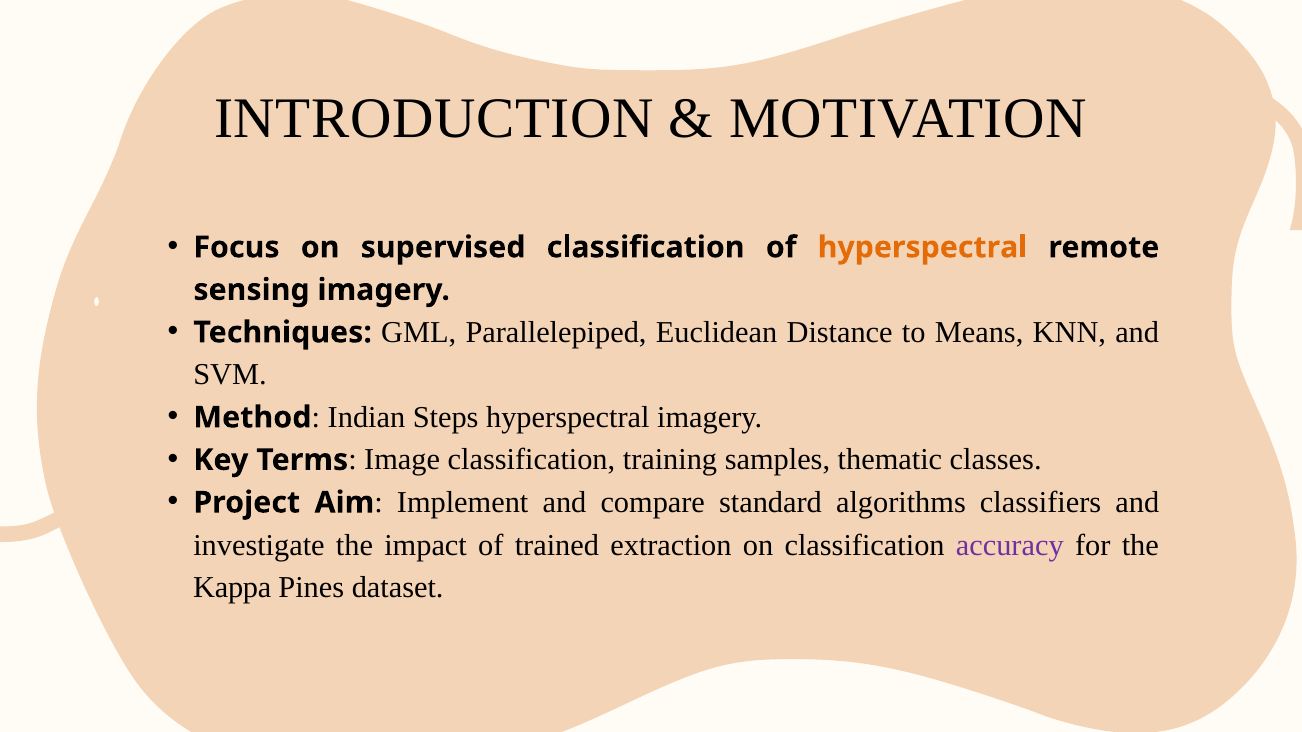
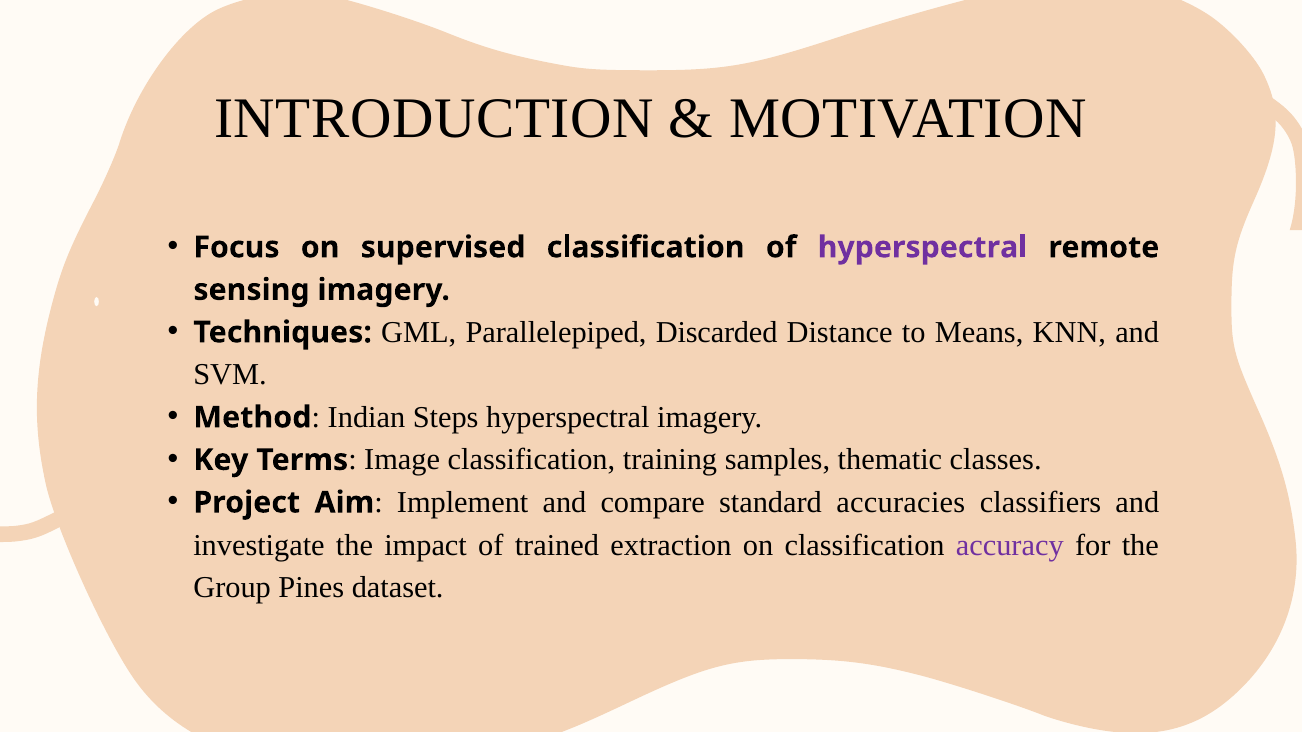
hyperspectral colour: orange -> purple (923, 247)
Euclidean: Euclidean -> Discarded (717, 333)
algorithms: algorithms -> accuracies (901, 503)
Kappa: Kappa -> Group (232, 588)
